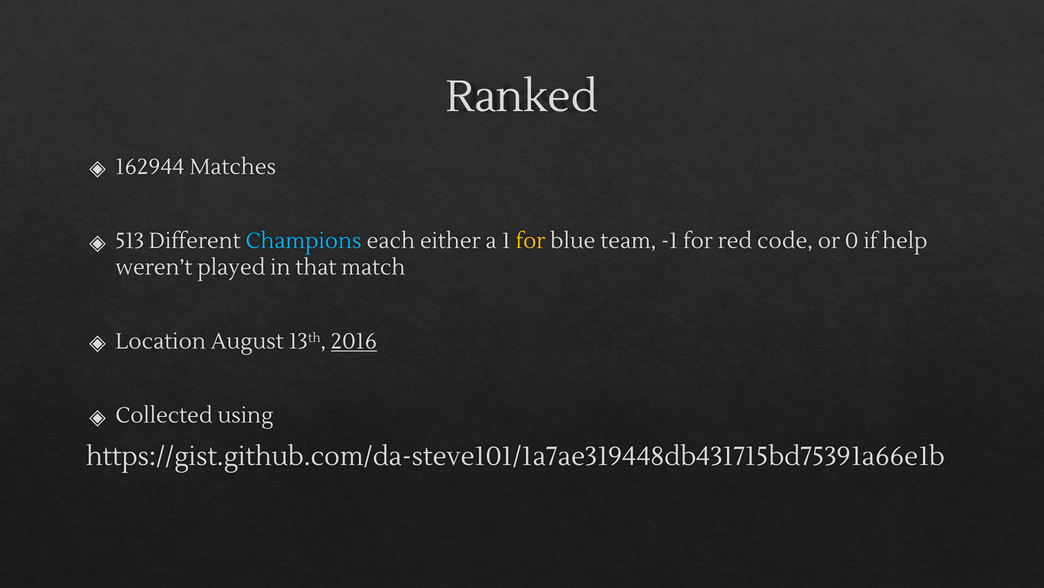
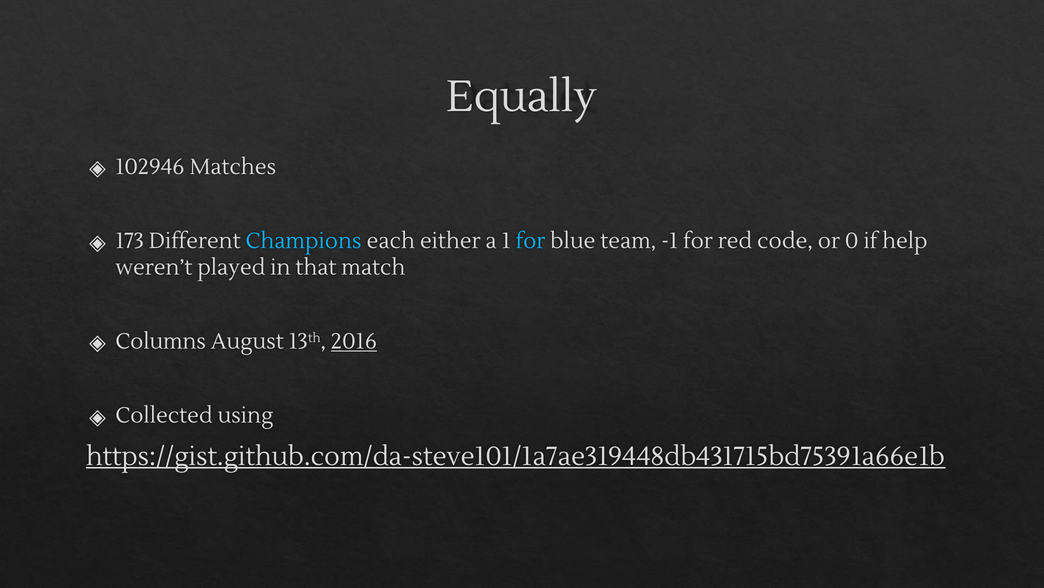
Ranked: Ranked -> Equally (522, 97)
162944: 162944 -> 102946 (150, 167)
513: 513 -> 173 (130, 241)
for colour: yellow -> light blue (530, 241)
Location: Location -> Columns (161, 341)
https://gist.github.com/da-steve101/1a7ae319448db431715bd75391a66e1b underline: none -> present (516, 456)
